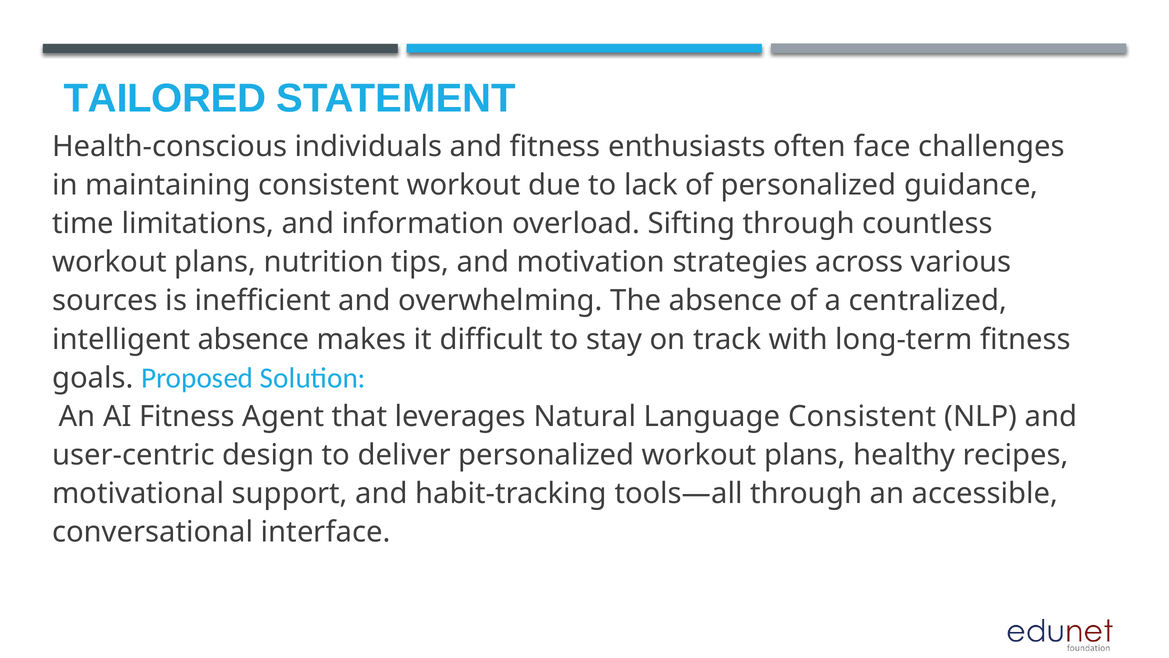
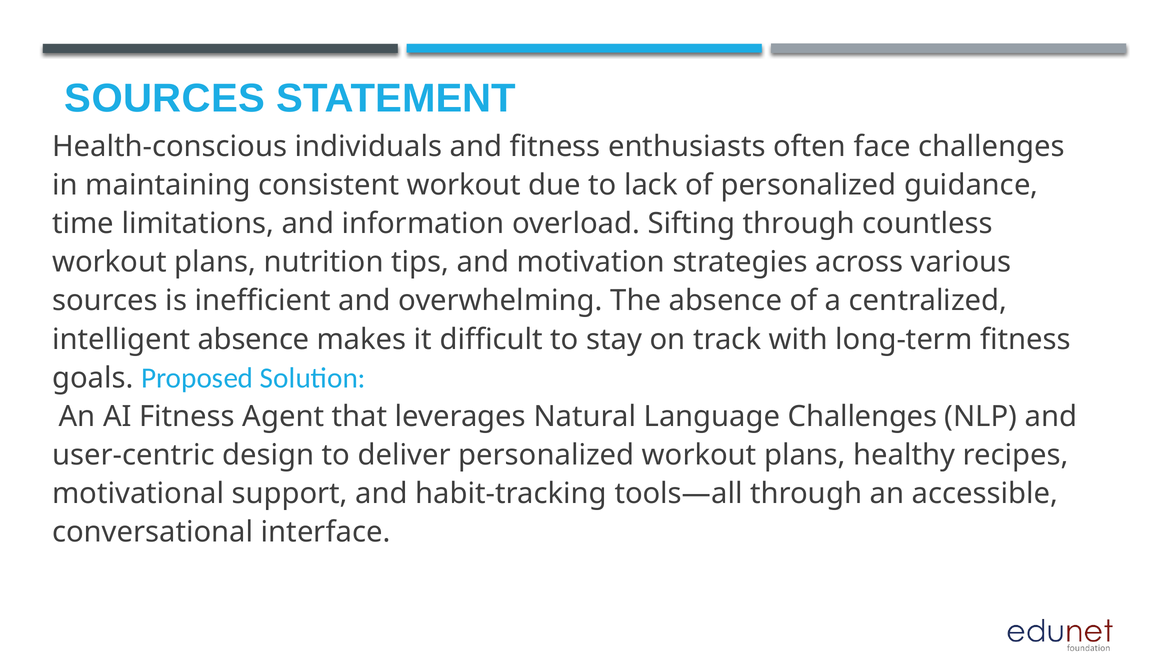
TAILORED: TAILORED -> SOURCES (165, 99)
Language Consistent: Consistent -> Challenges (862, 416)
